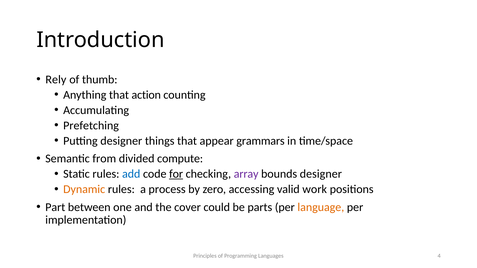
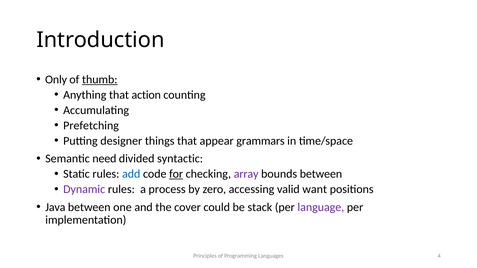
Rely: Rely -> Only (56, 80)
thumb underline: none -> present (100, 80)
from: from -> need (104, 159)
compute: compute -> syntactic (180, 159)
bounds designer: designer -> between (321, 174)
Dynamic colour: orange -> purple (84, 190)
work: work -> want (315, 190)
Part: Part -> Java (55, 207)
parts: parts -> stack (260, 207)
language colour: orange -> purple (321, 207)
